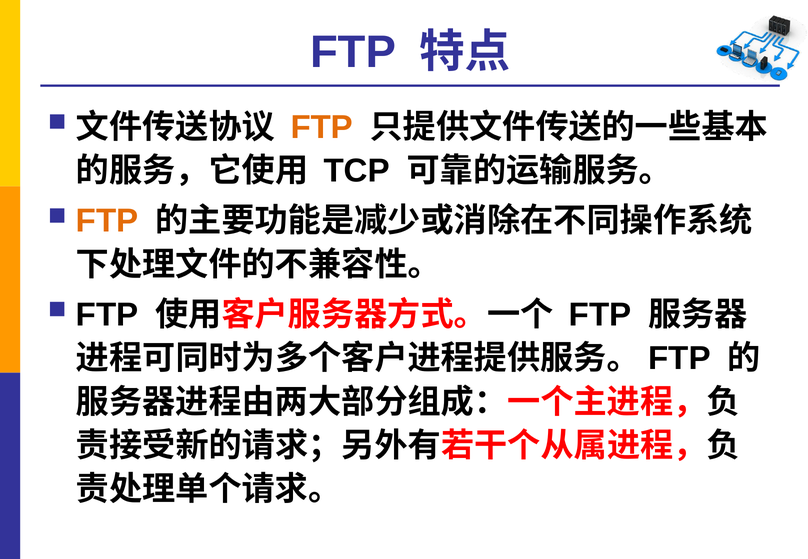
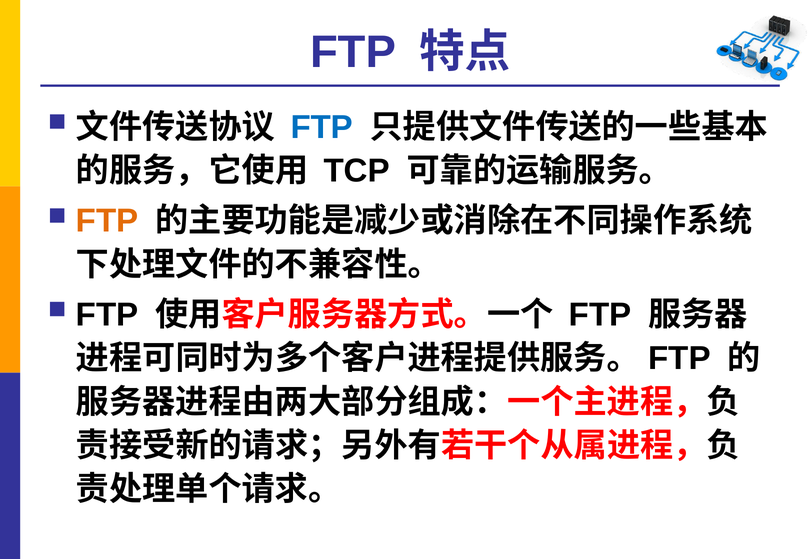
FTP colour: orange -> blue (322, 127)
